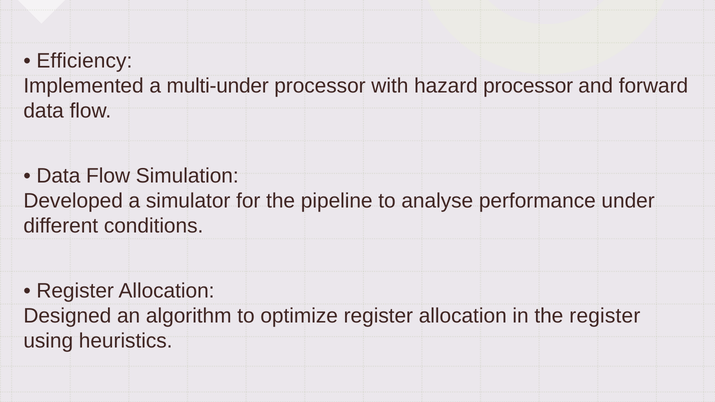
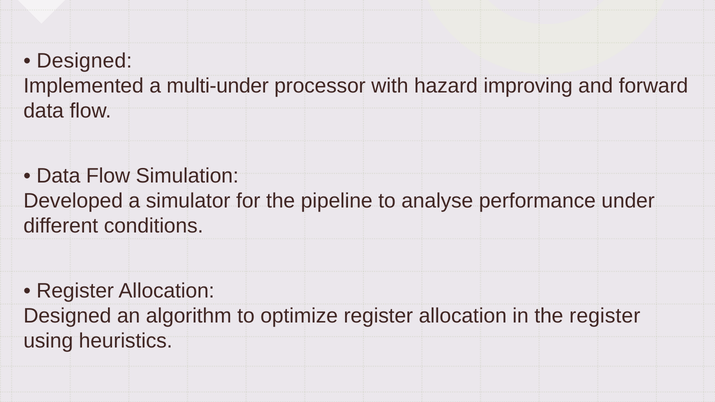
Efficiency: Efficiency -> Designed (84, 61)
hazard processor: processor -> improving (528, 86)
